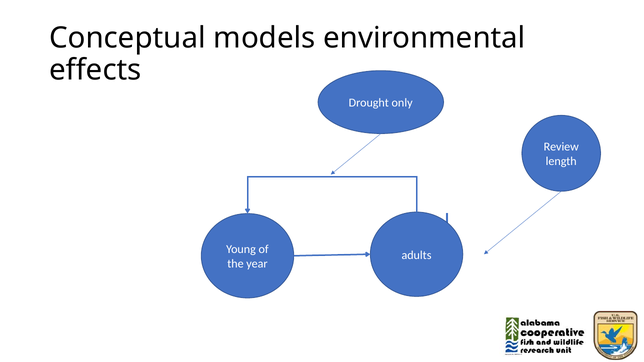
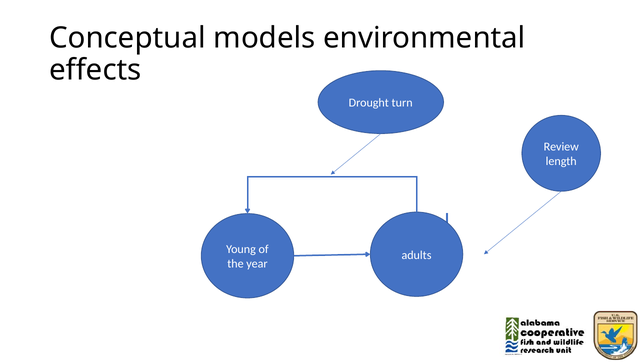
only: only -> turn (402, 103)
